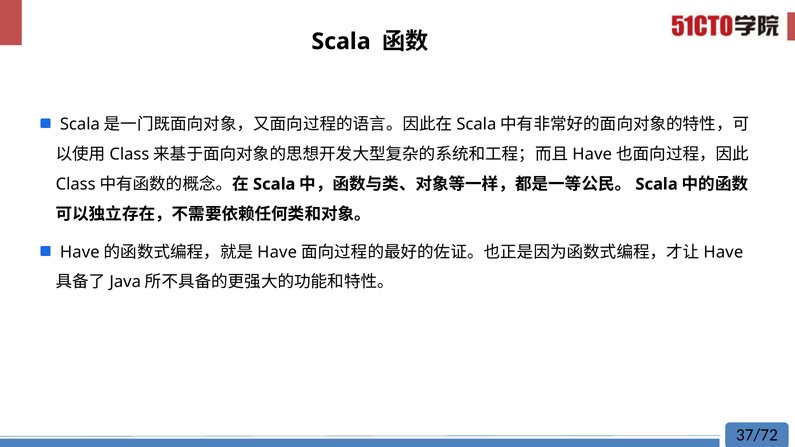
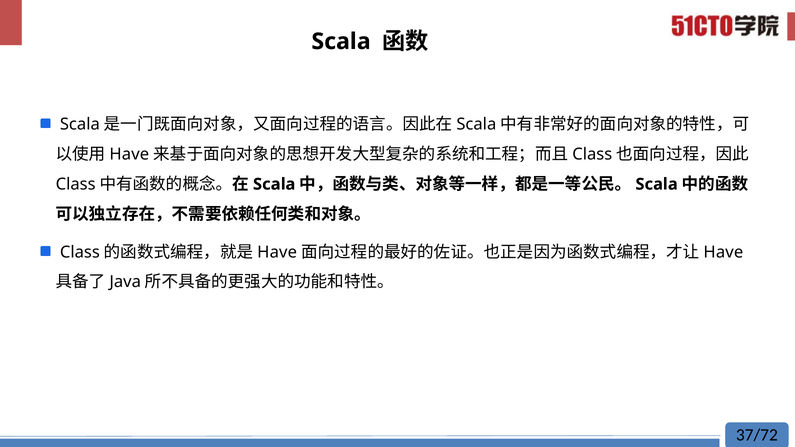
Class: Class -> Have (129, 154)
Have: Have -> Class (592, 154)
Have: Have -> Class (80, 252)
